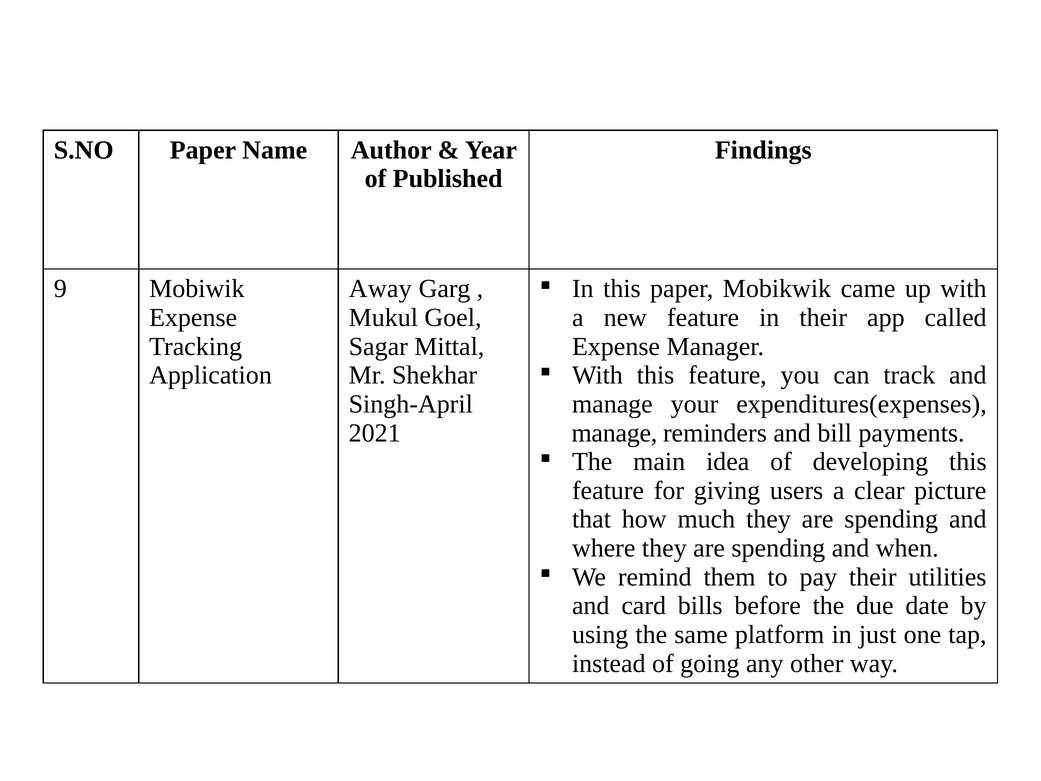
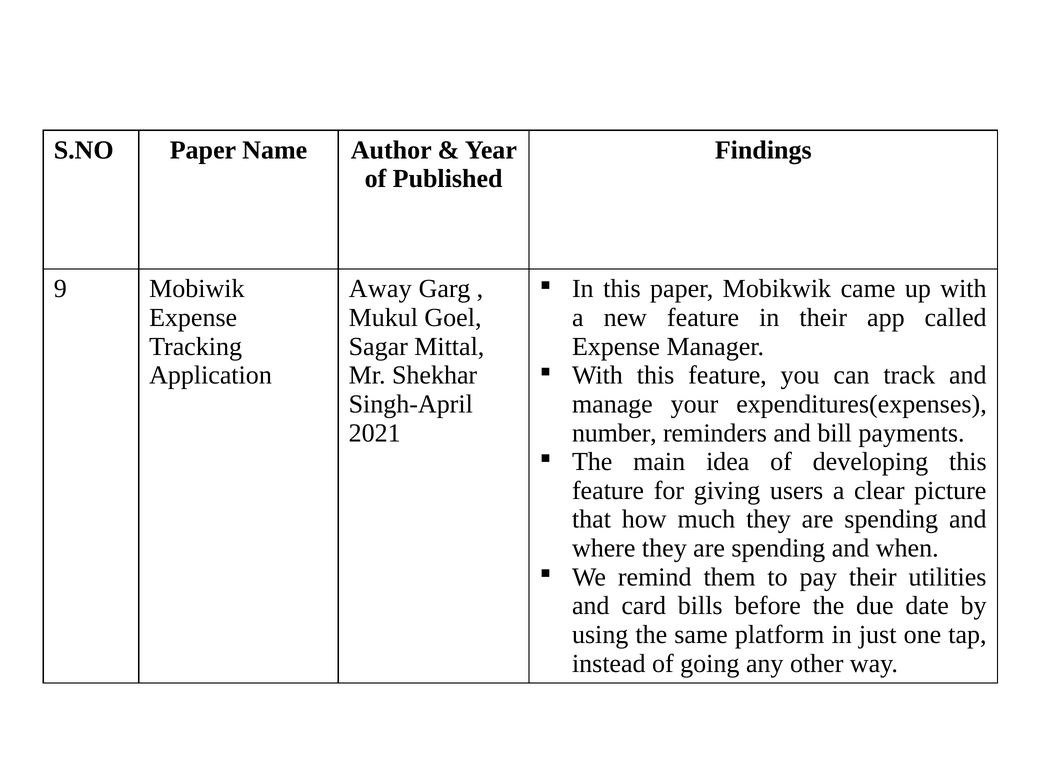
manage: manage -> number (614, 433)
